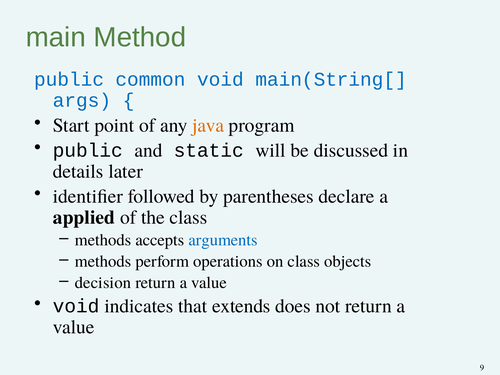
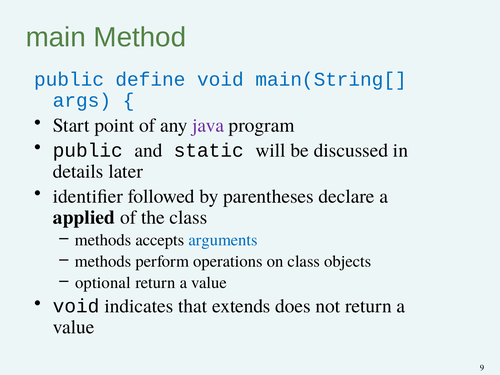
common: common -> define (151, 80)
java colour: orange -> purple (208, 125)
decision: decision -> optional (103, 283)
